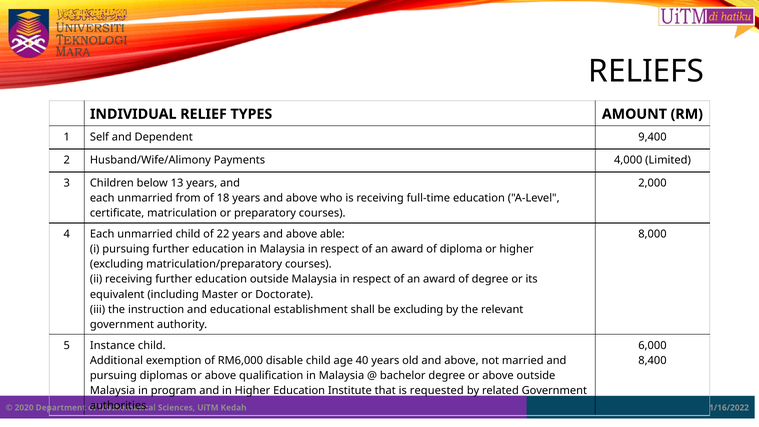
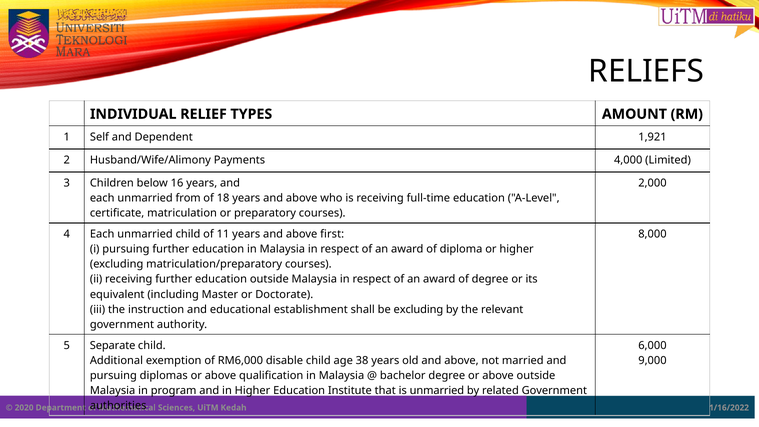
9,400: 9,400 -> 1,921 (652, 137)
13: 13 -> 16 (177, 183)
22: 22 -> 11 (223, 234)
able: able -> first (332, 234)
Instance: Instance -> Separate (113, 345)
40: 40 -> 38 (362, 360)
8,400: 8,400 -> 9,000 (652, 360)
is requested: requested -> unmarried (437, 391)
